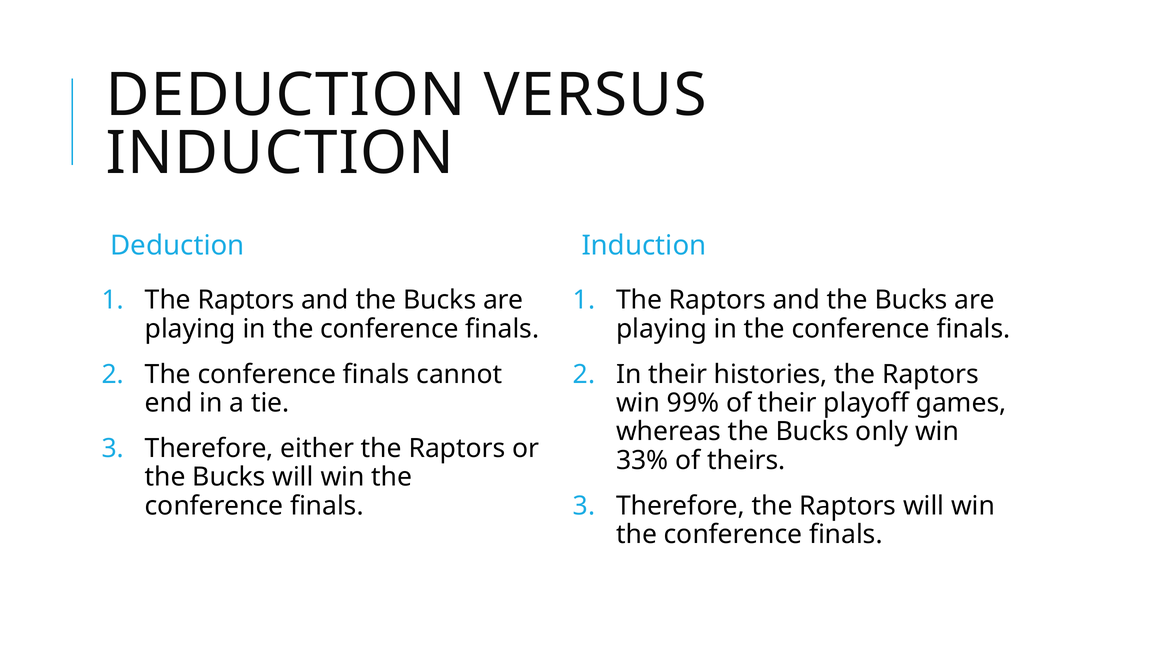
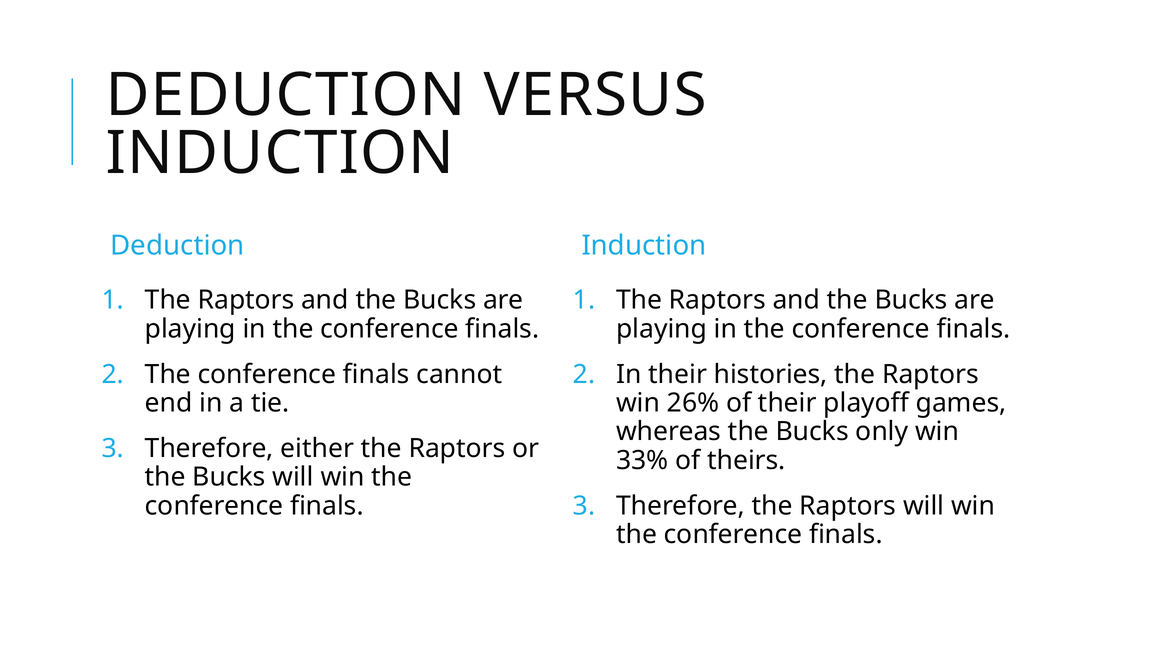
99%: 99% -> 26% (693, 403)
